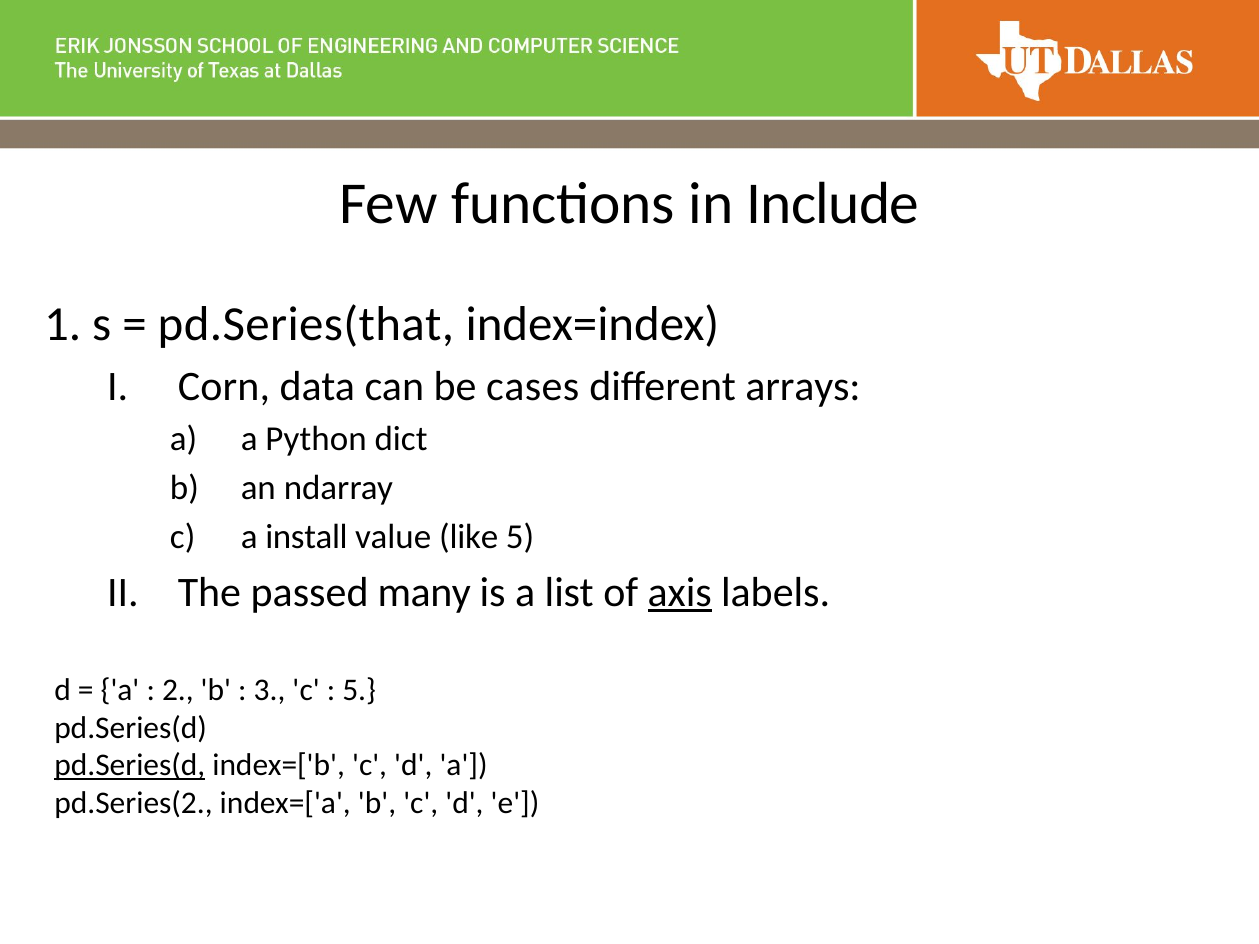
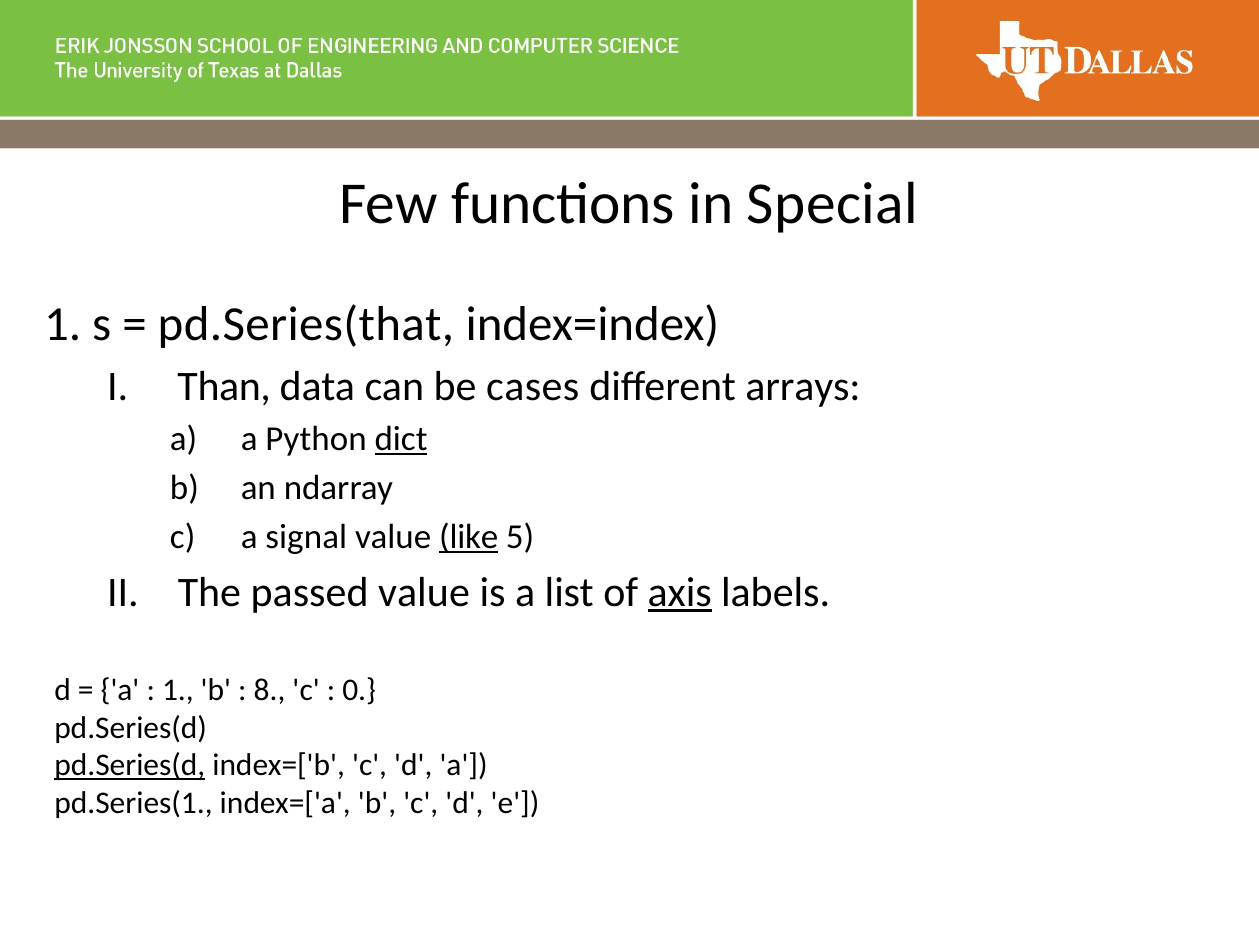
Include: Include -> Special (832, 204)
Corn: Corn -> Than (224, 387)
dict underline: none -> present (401, 439)
install: install -> signal (306, 537)
like underline: none -> present (469, 537)
passed many: many -> value (424, 592)
2: 2 -> 1 (178, 690)
3: 3 -> 8 (270, 690)
5: 5 -> 0 (359, 690)
pd.Series(2: pd.Series(2 -> pd.Series(1 (133, 803)
